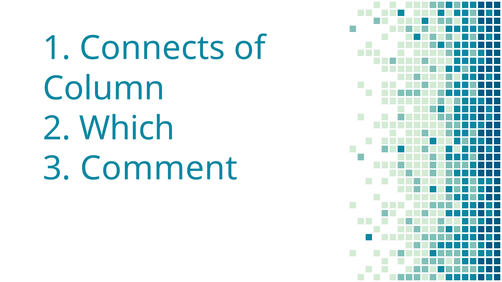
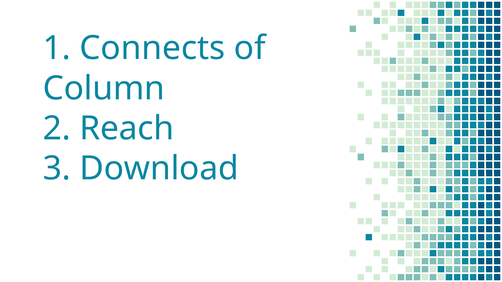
Which: Which -> Reach (127, 129)
Comment: Comment -> Download (159, 169)
